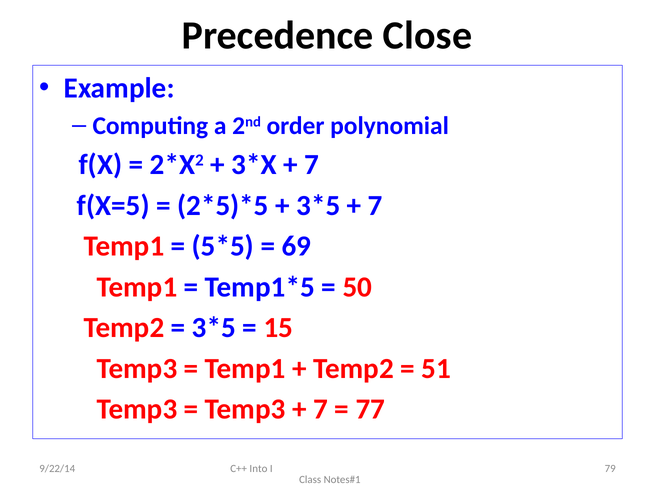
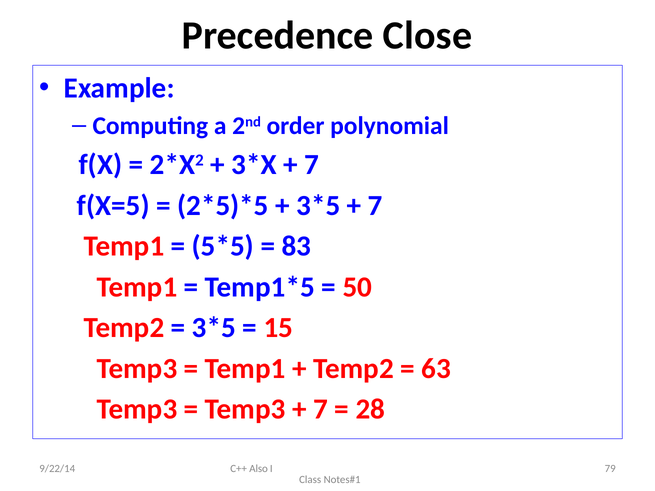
69: 69 -> 83 (296, 246)
51: 51 -> 63 (436, 369)
77: 77 -> 28 (370, 409)
Into: Into -> Also (259, 469)
